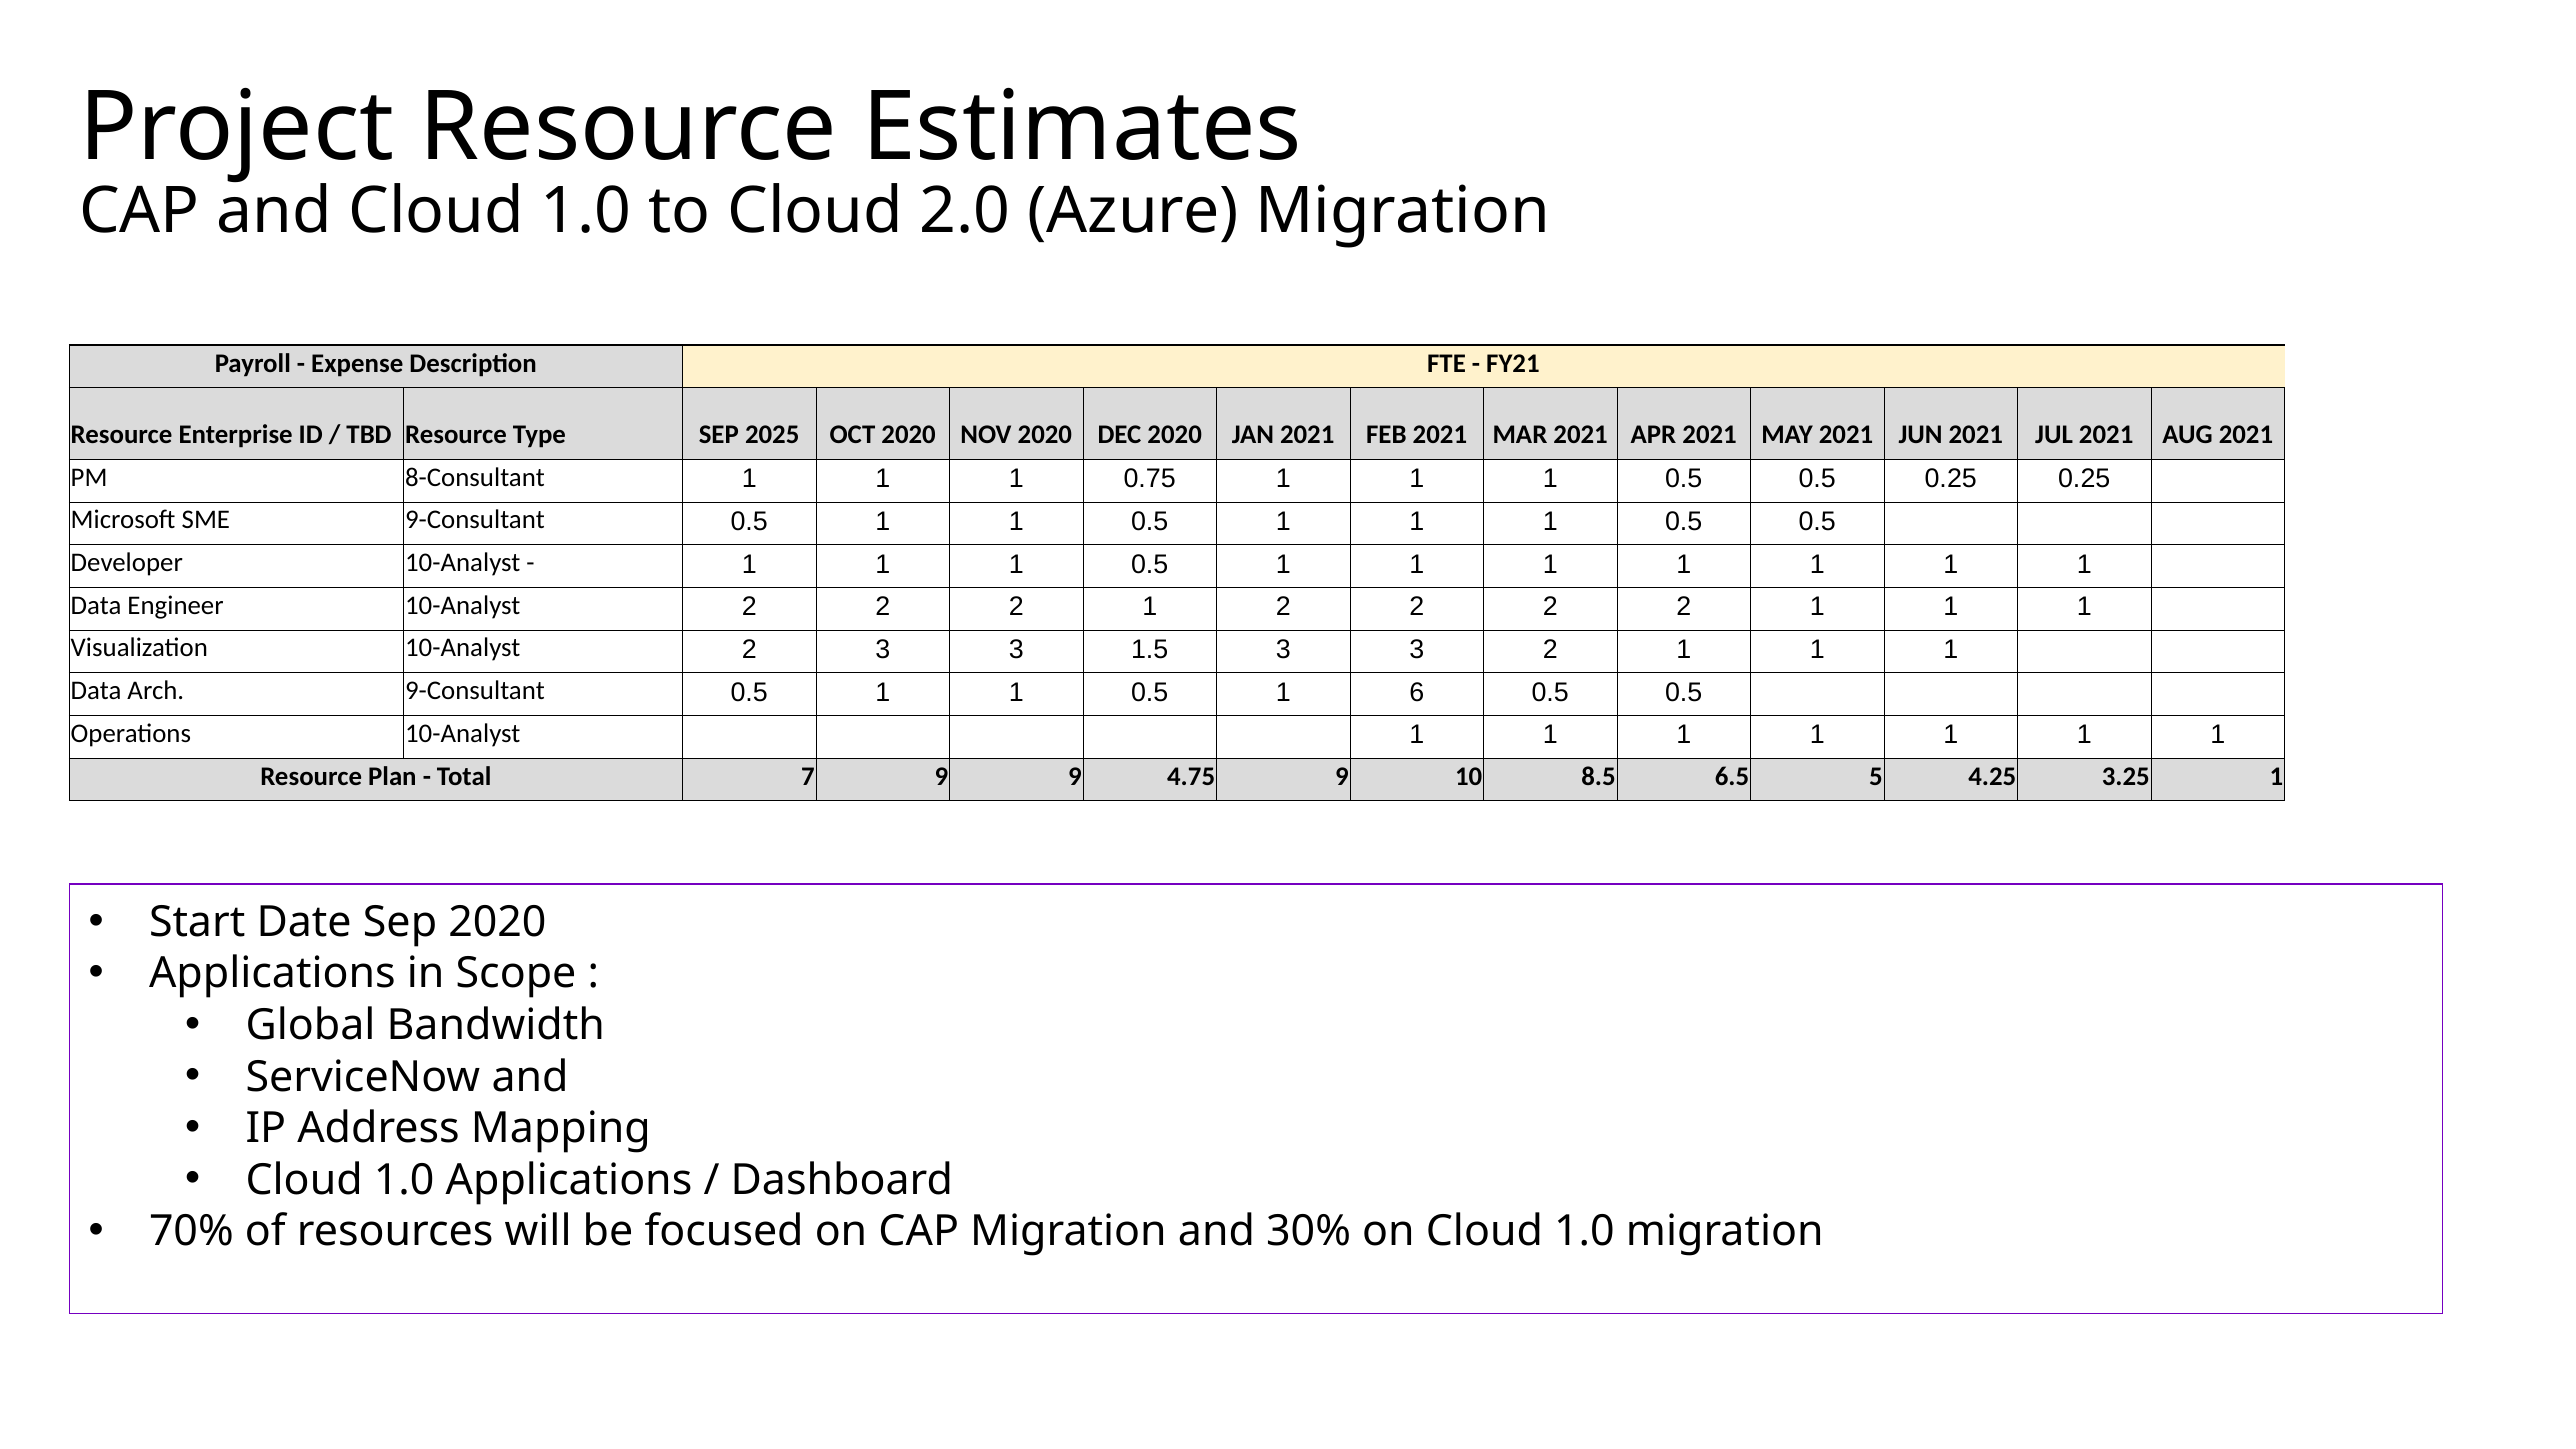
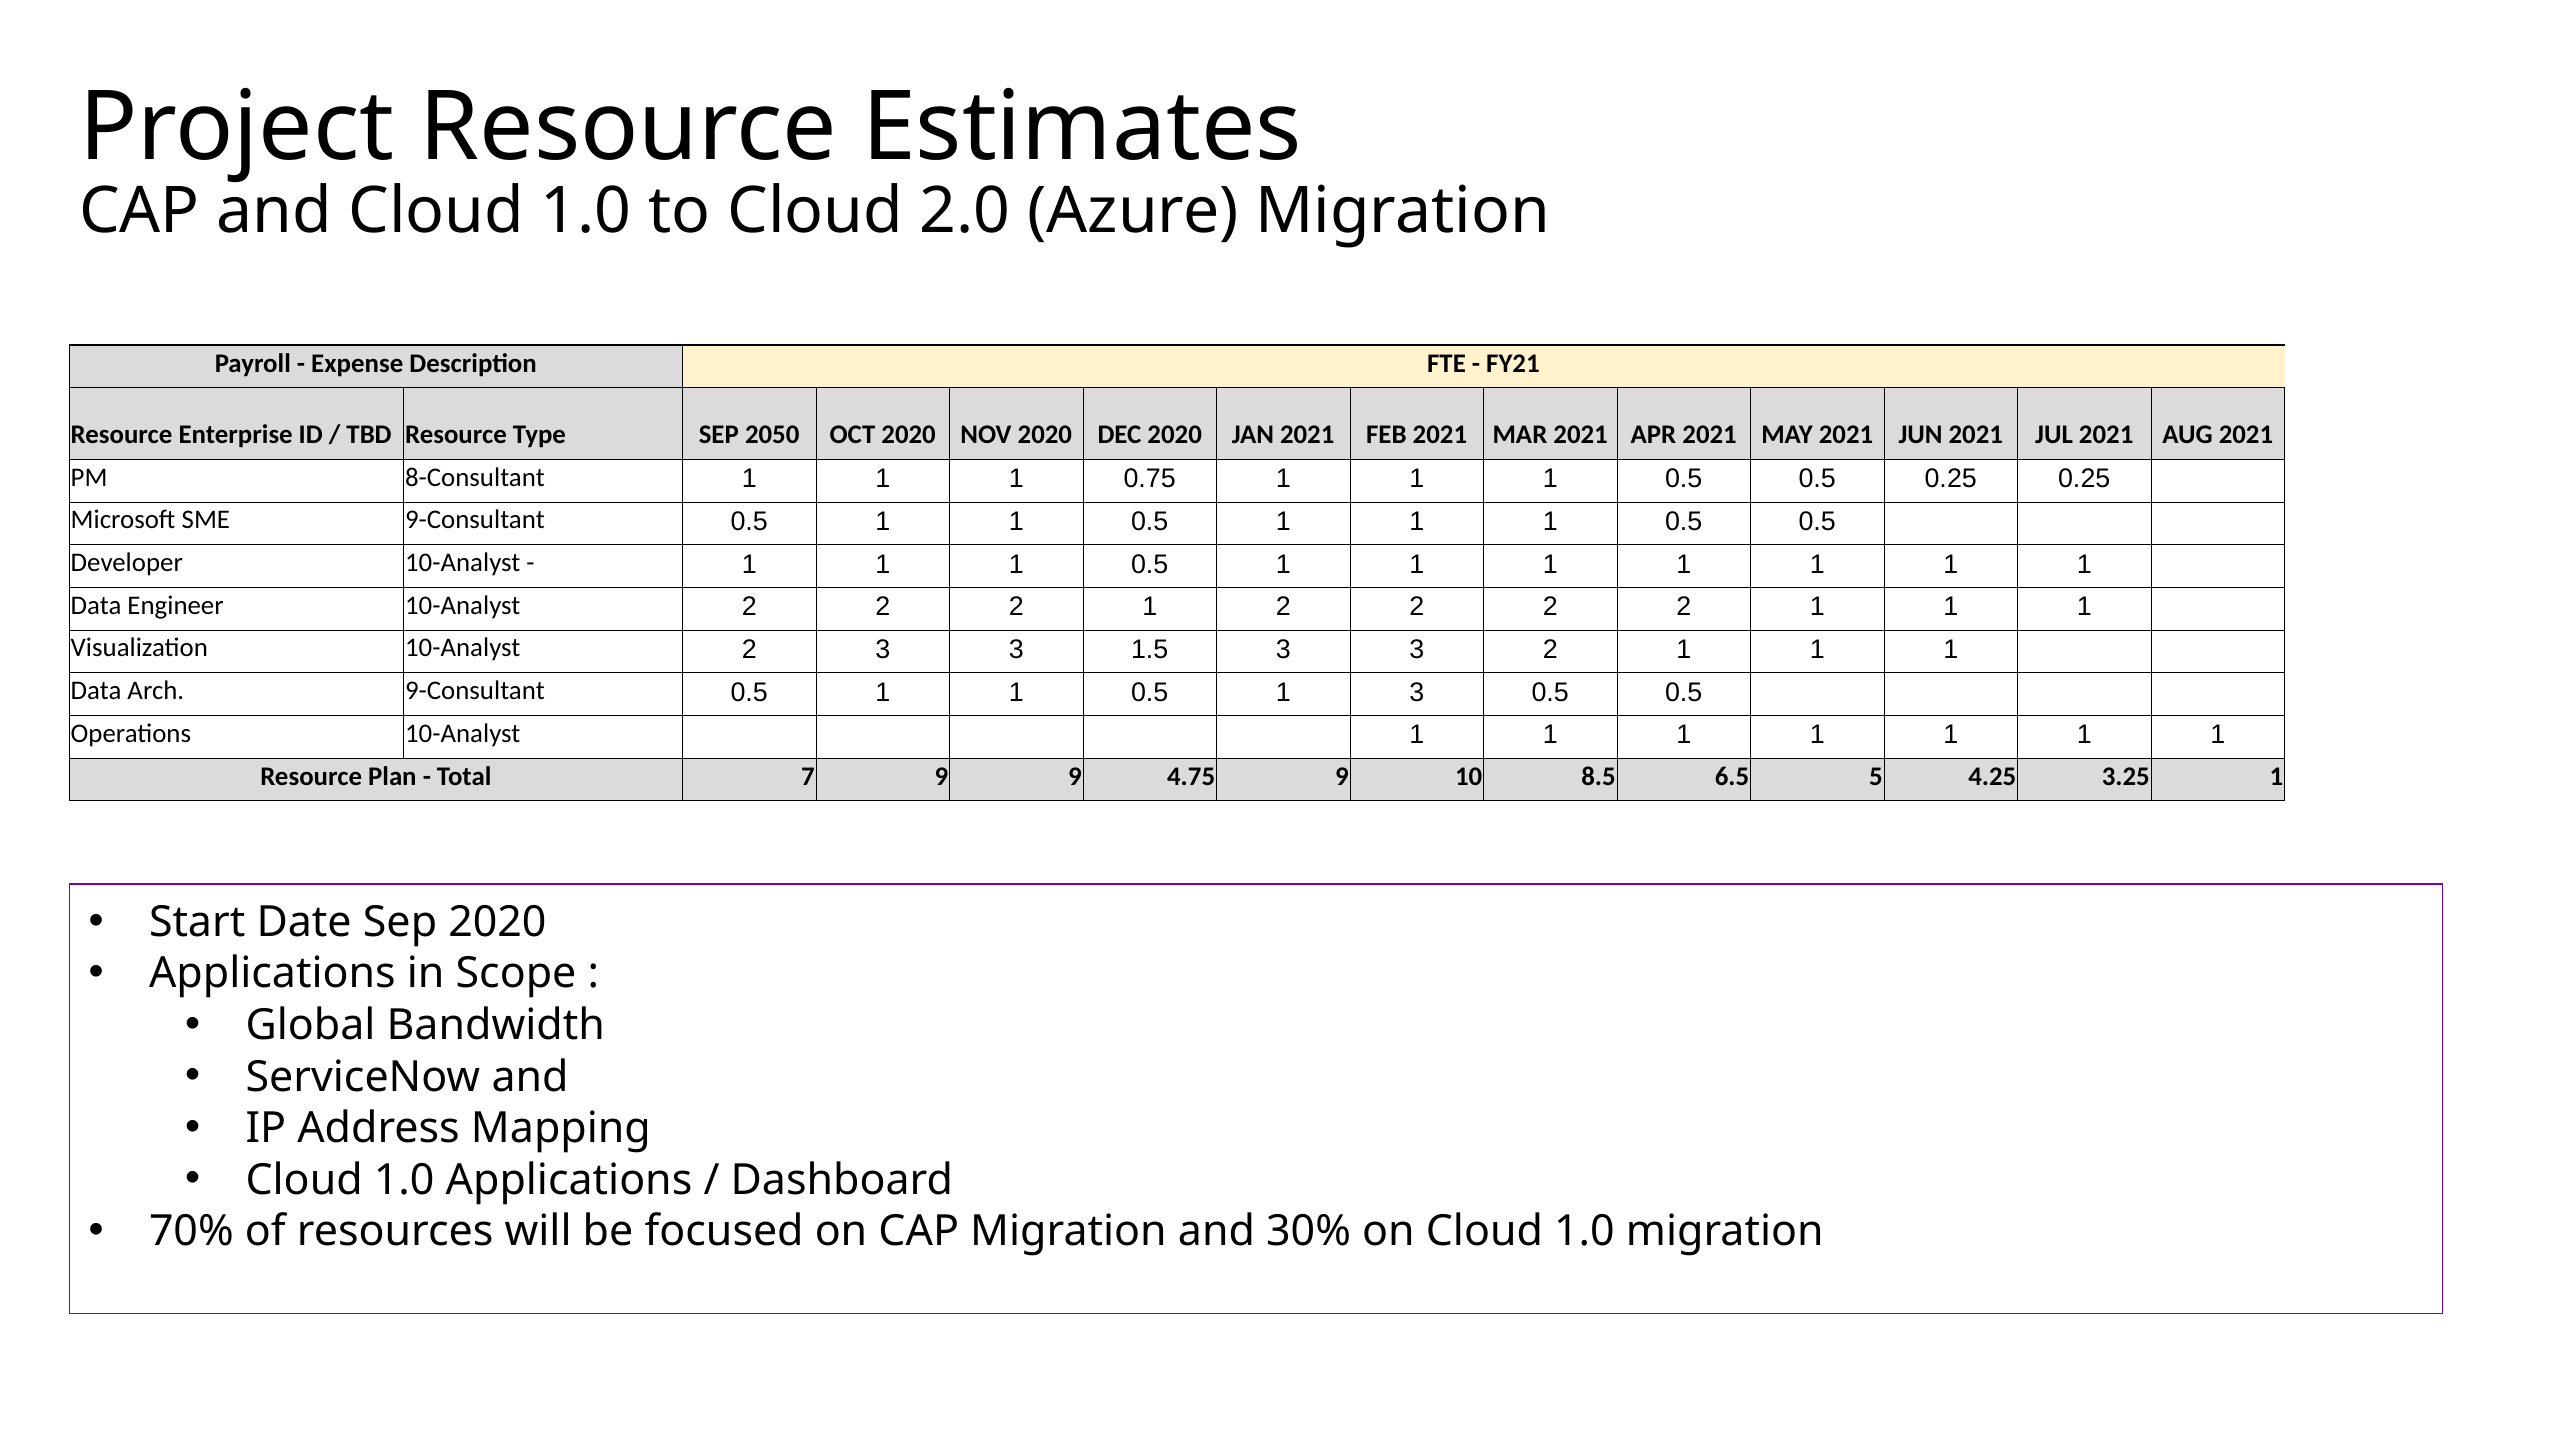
2025: 2025 -> 2050 (772, 435)
1 6: 6 -> 3 (1417, 692)
